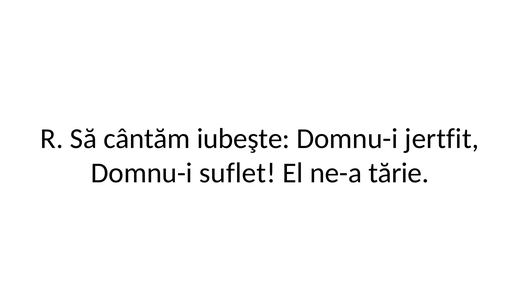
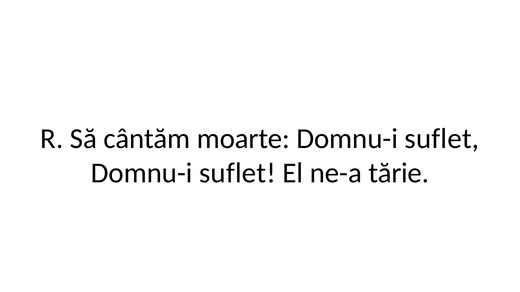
iubeşte: iubeşte -> moarte (243, 139)
jertfit: jertfit -> suflet (442, 139)
